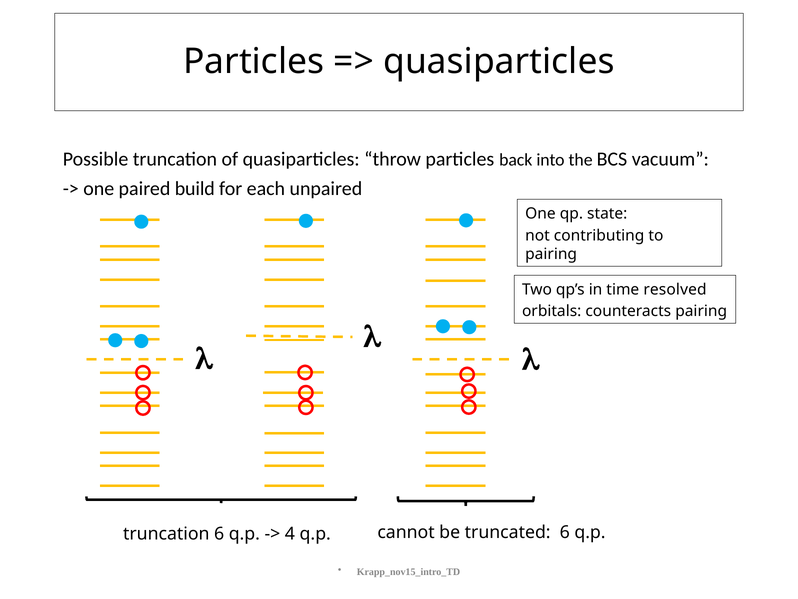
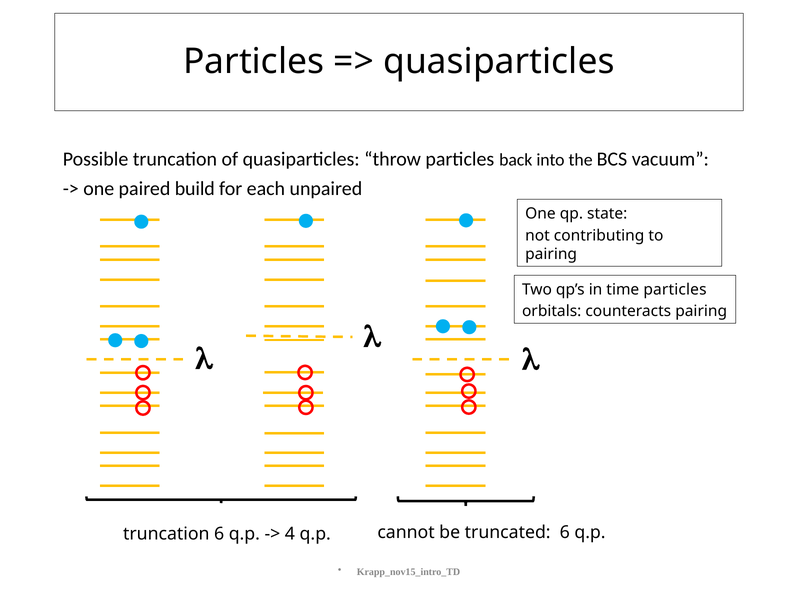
time resolved: resolved -> particles (675, 289)
